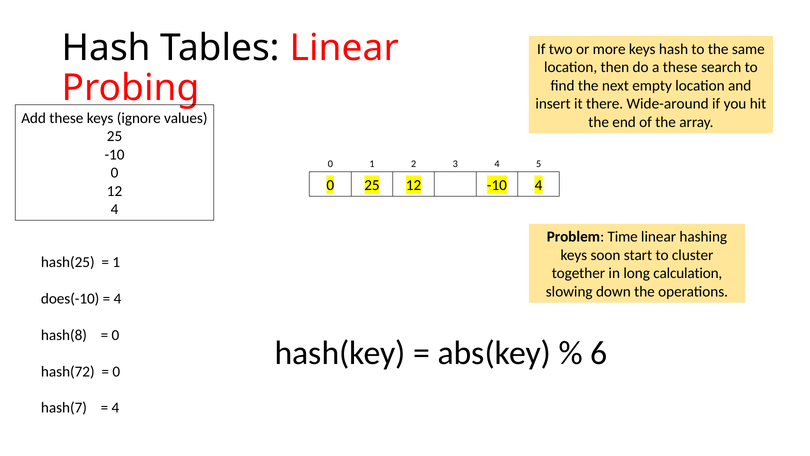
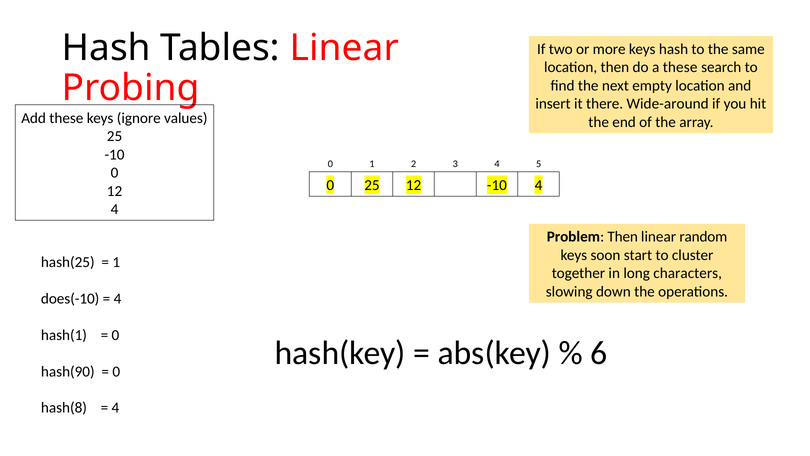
Problem Time: Time -> Then (623, 237)
hashing: hashing -> random (703, 237)
calculation: calculation -> characters (688, 273)
hash(8: hash(8 -> hash(1 (64, 335)
hash(72: hash(72 -> hash(90 (68, 371)
hash(7: hash(7 -> hash(8 (64, 408)
